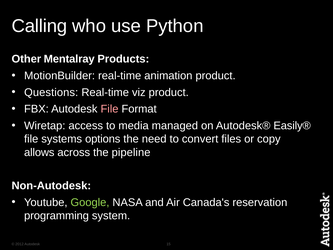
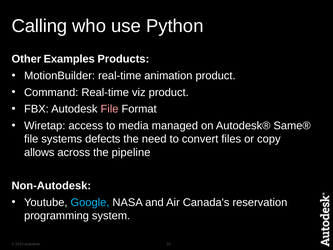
Mentalray: Mentalray -> Examples (69, 59)
Questions: Questions -> Command (51, 92)
Easily®: Easily® -> Same® (292, 126)
options: options -> defects (103, 139)
Google colour: light green -> light blue (90, 202)
